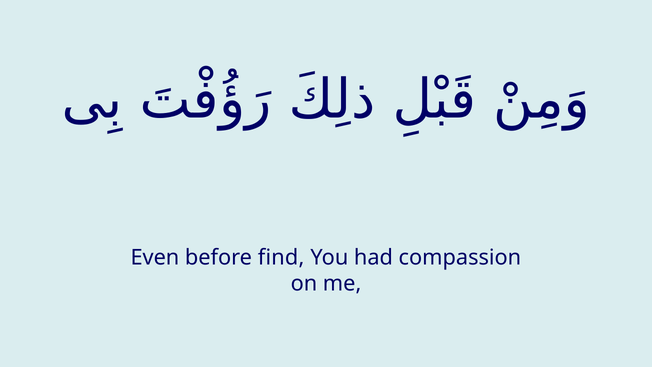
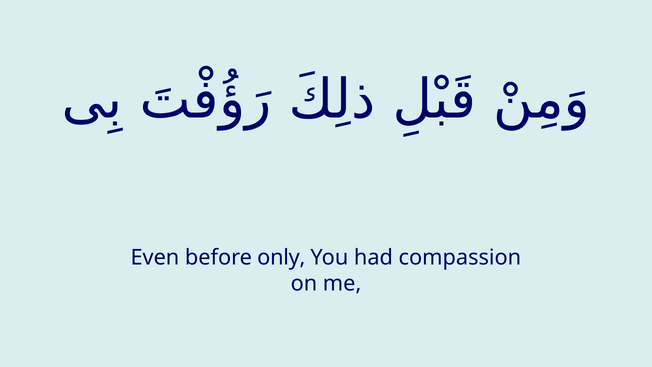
find: find -> only (281, 257)
